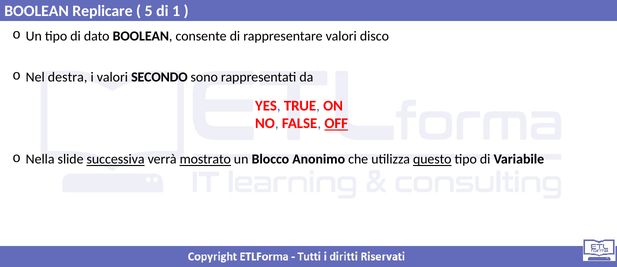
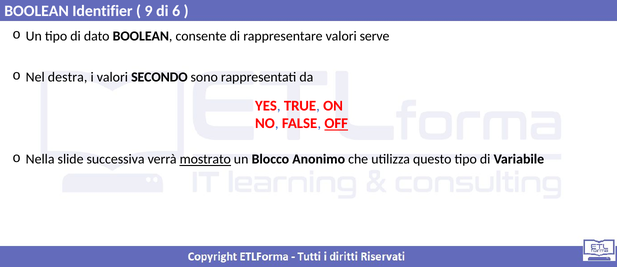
Replicare: Replicare -> Identifier (102, 11)
5: 5 -> 9 (149, 11)
1: 1 -> 6 (176, 11)
disco: disco -> serve (375, 36)
successiva underline: present -> none (116, 159)
questo underline: present -> none (432, 159)
